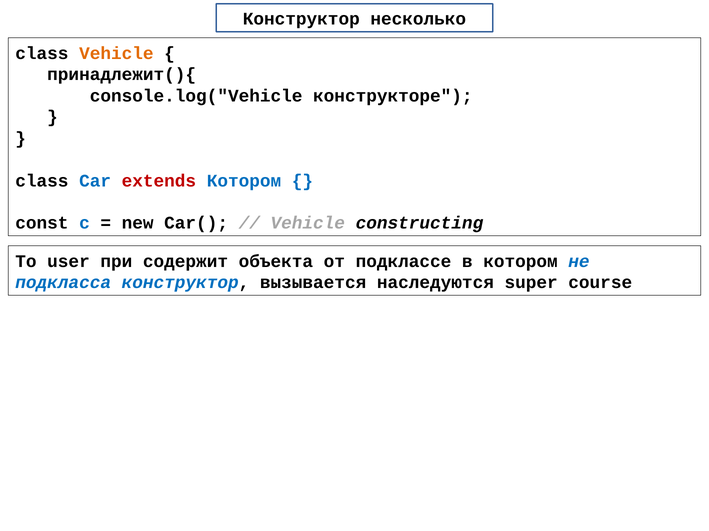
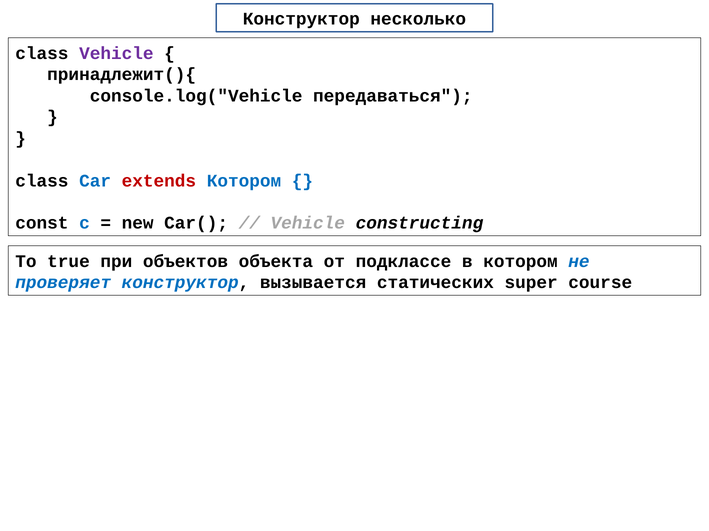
Vehicle colour: orange -> purple (116, 53)
конструкторе: конструкторе -> передаваться (393, 96)
user: user -> true (68, 262)
содержит: содержит -> объектов (185, 262)
подкласса: подкласса -> проверяет (63, 283)
наследуются: наследуются -> статических (435, 283)
